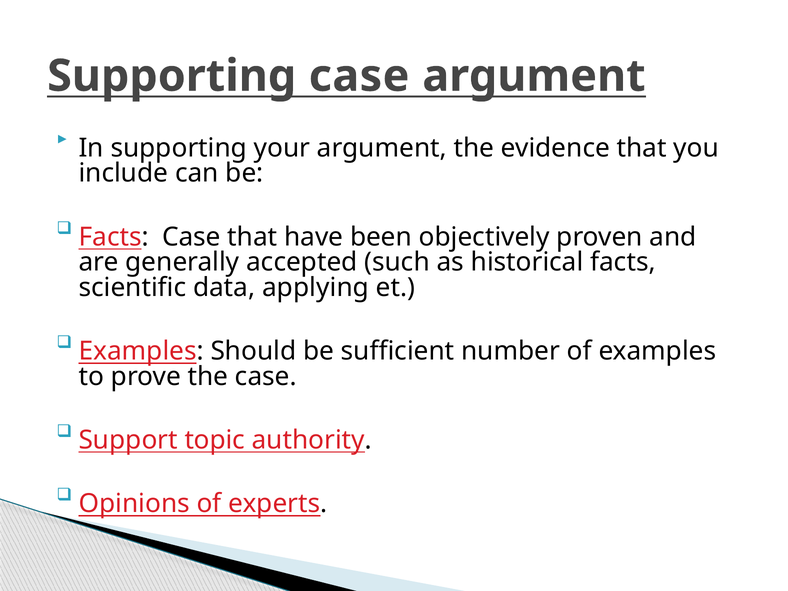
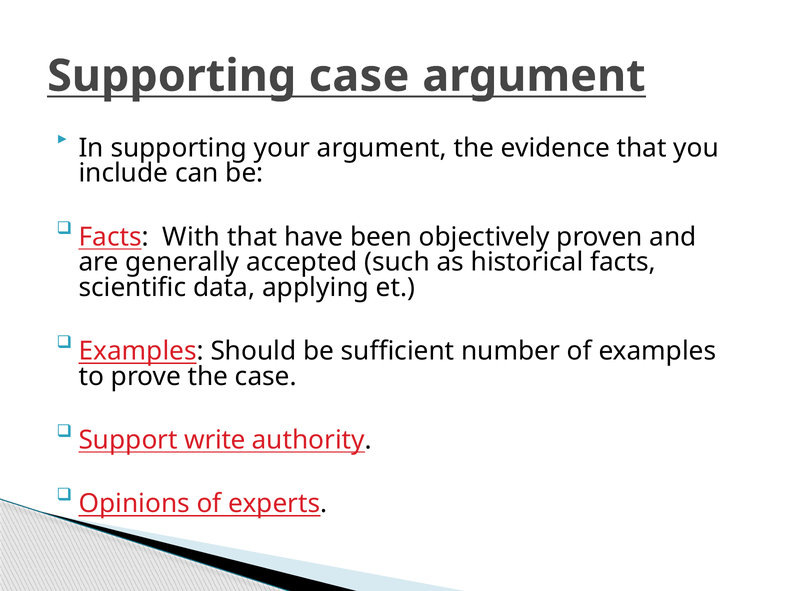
Facts Case: Case -> With (191, 237)
topic: topic -> write (215, 440)
